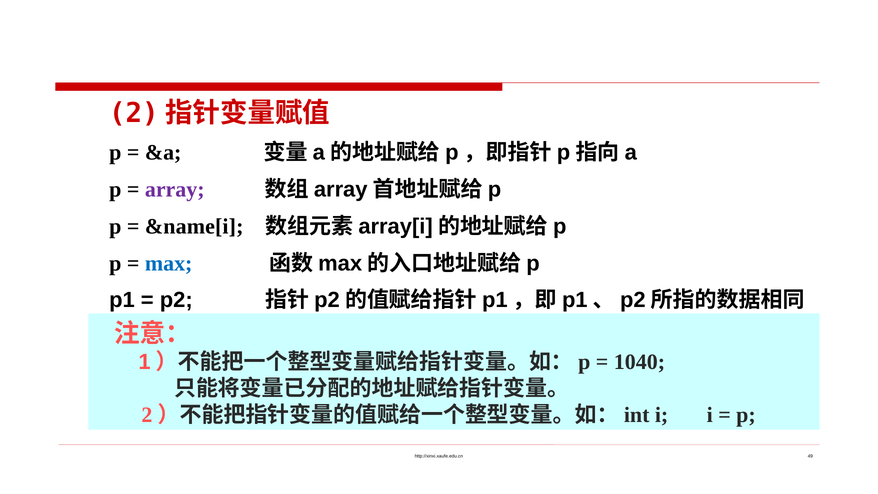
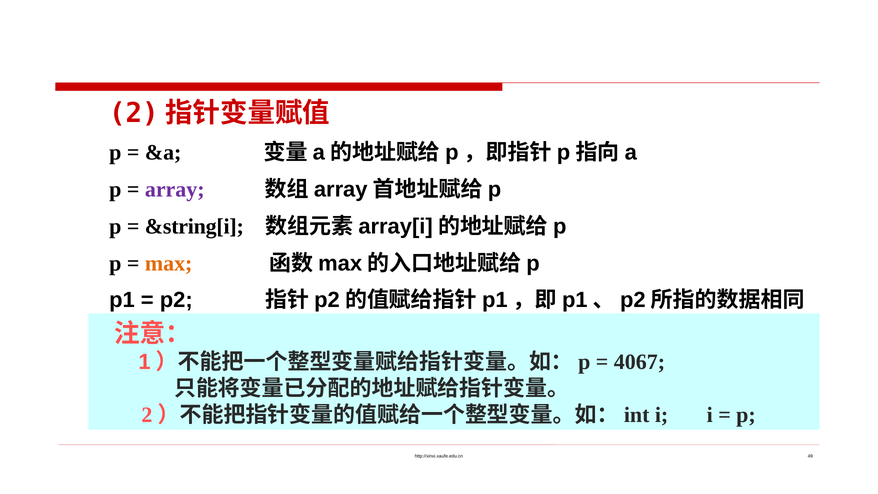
&name[i: &name[i -> &string[i (194, 226)
max colour: blue -> orange (169, 263)
1040: 1040 -> 4067 (639, 362)
